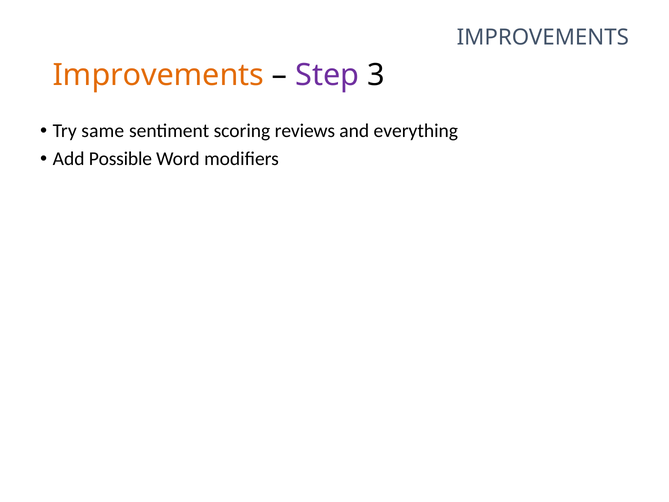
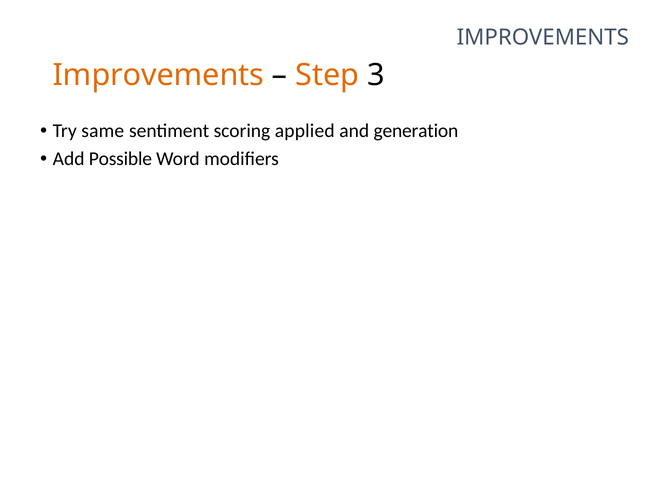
Step colour: purple -> orange (327, 75)
reviews: reviews -> applied (305, 131)
everything: everything -> generation (416, 131)
